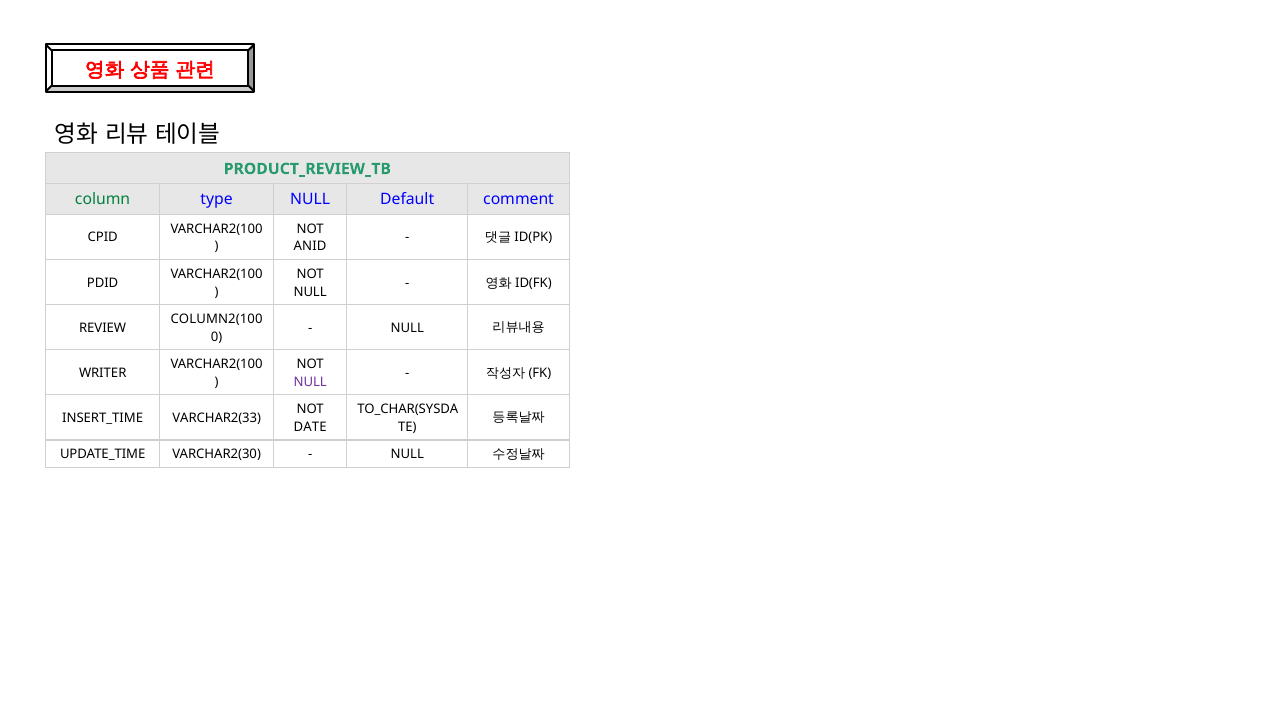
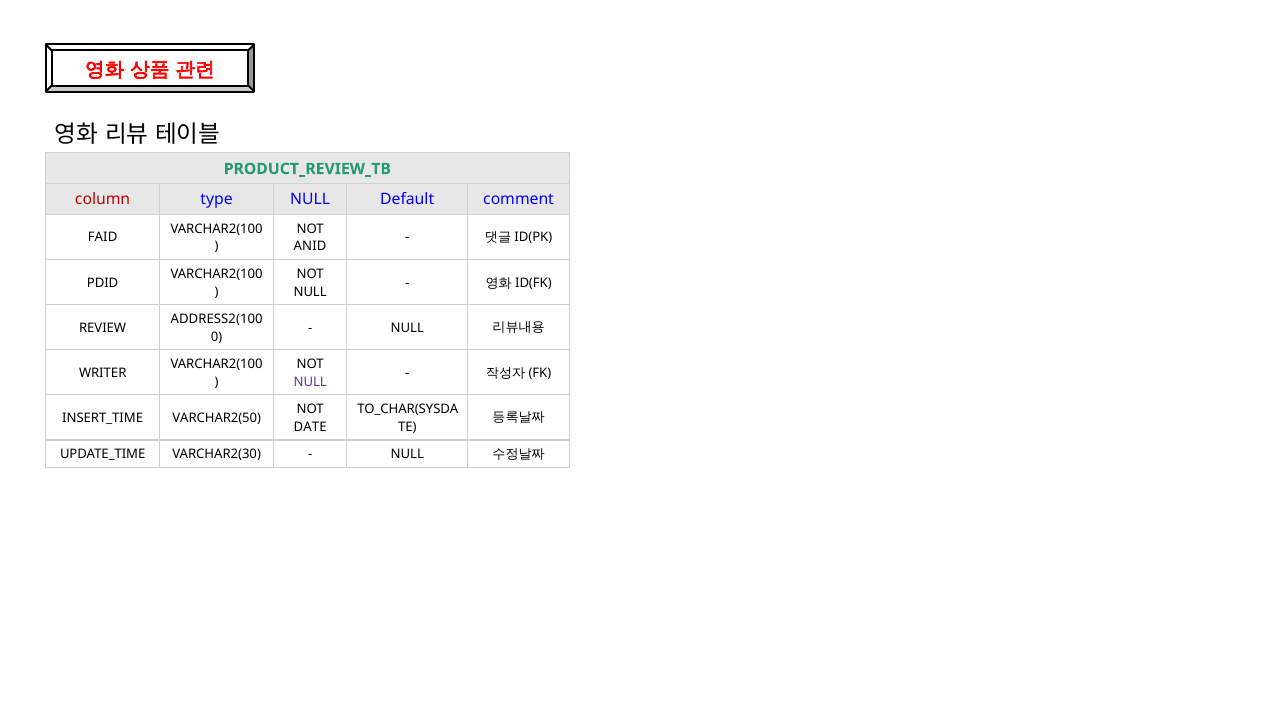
column colour: green -> red (103, 200)
CPID: CPID -> FAID (103, 238)
COLUMN2(100: COLUMN2(100 -> ADDRESS2(100 (217, 319)
VARCHAR2(33: VARCHAR2(33 -> VARCHAR2(50 (217, 418)
